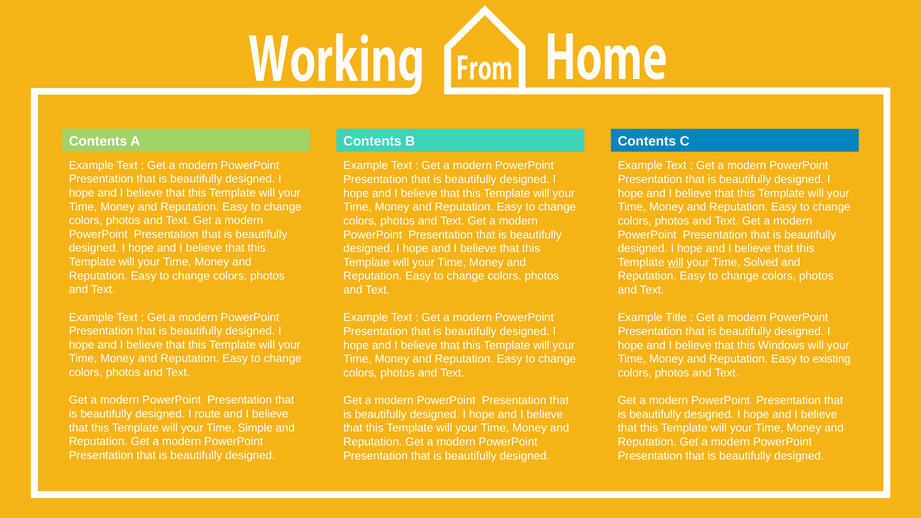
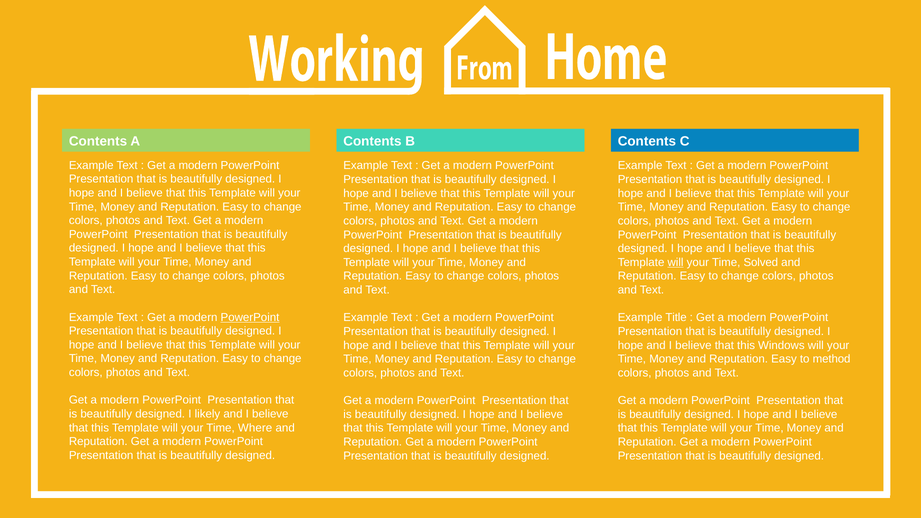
PowerPoint underline: none -> present (250, 317)
existing: existing -> method (832, 359)
route: route -> likely (207, 414)
Simple: Simple -> Where (255, 428)
